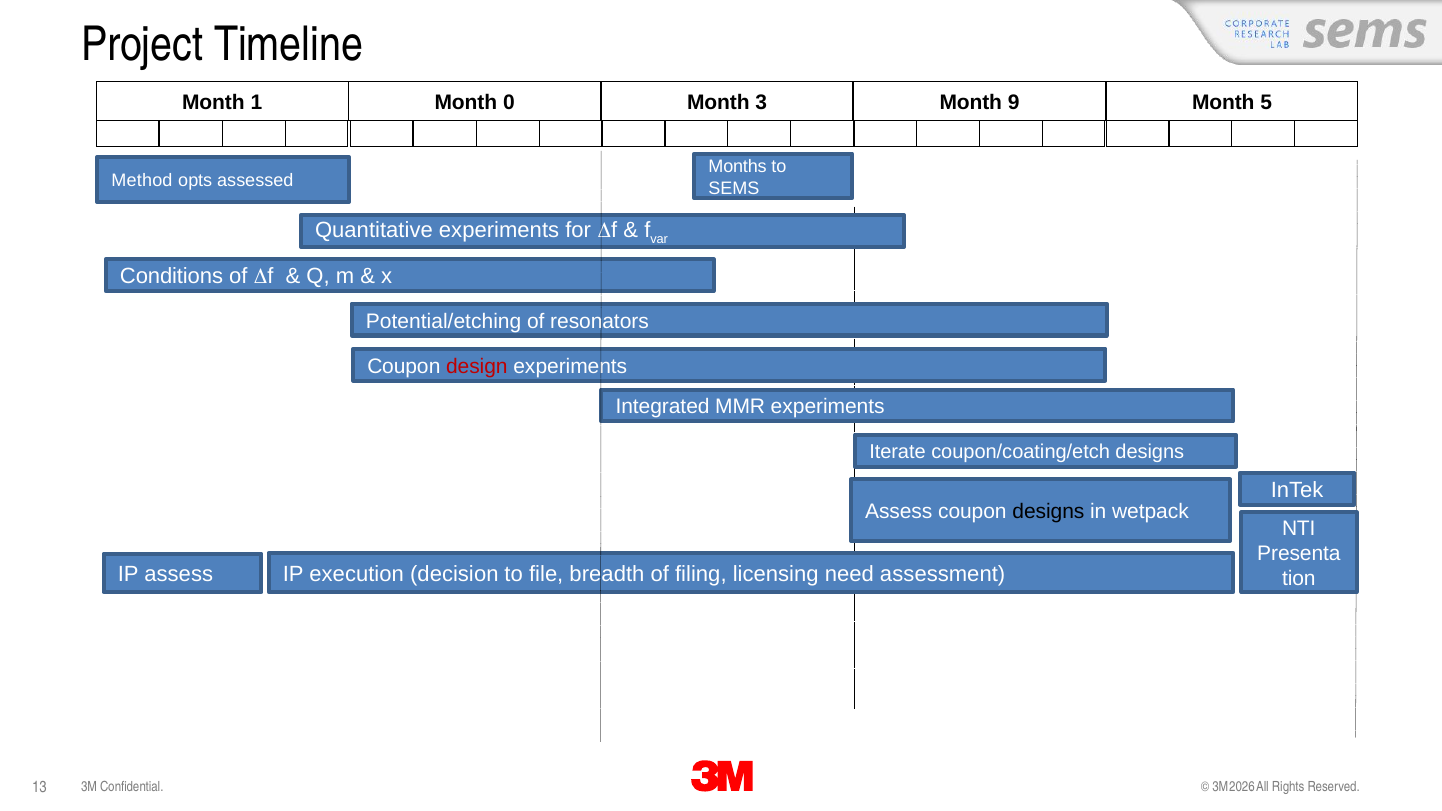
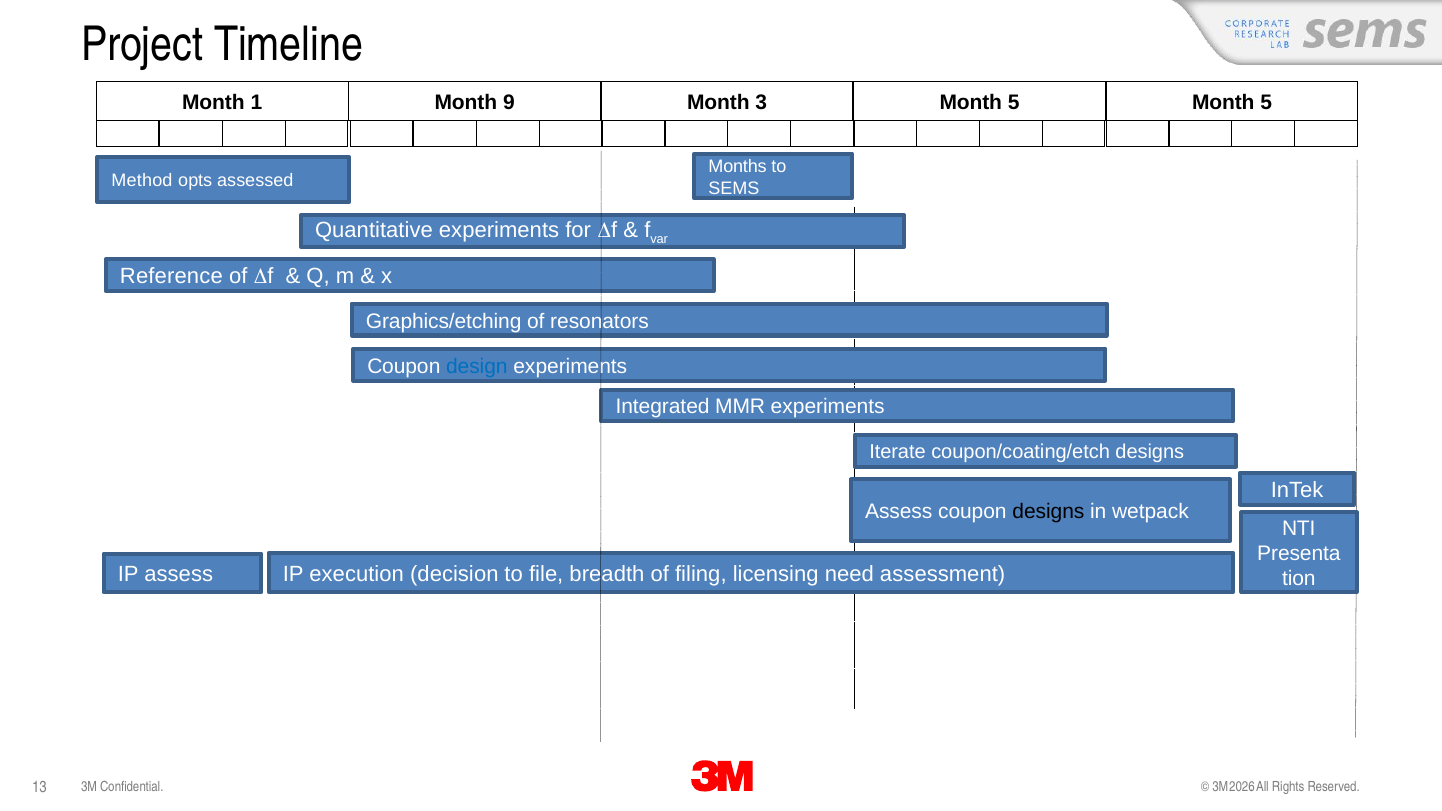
Month 0: 0 -> 9 (509, 102)
3 Month 9: 9 -> 5 (1014, 102)
Conditions: Conditions -> Reference (171, 277)
Potential/etching: Potential/etching -> Graphics/etching (444, 321)
design colour: red -> blue (477, 366)
